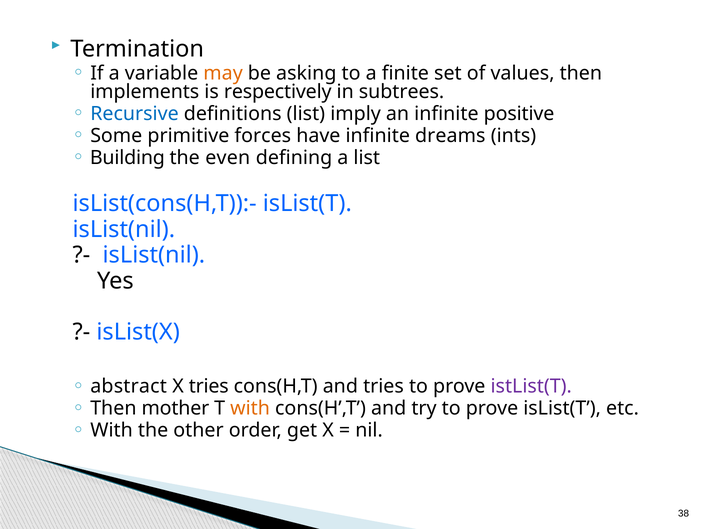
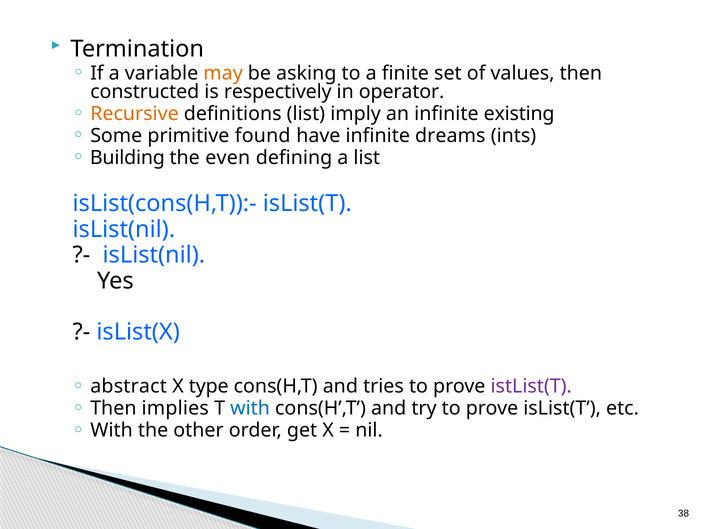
implements: implements -> constructed (145, 92)
subtrees: subtrees -> operator (402, 92)
Recursive colour: blue -> orange (134, 114)
positive: positive -> existing (519, 114)
forces: forces -> found (263, 136)
X tries: tries -> type (209, 387)
mother: mother -> implies (175, 409)
with colour: orange -> blue (250, 409)
